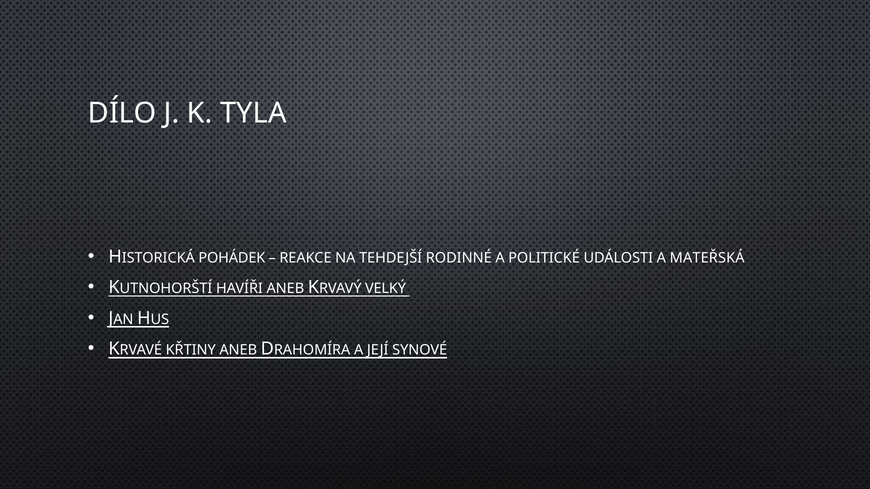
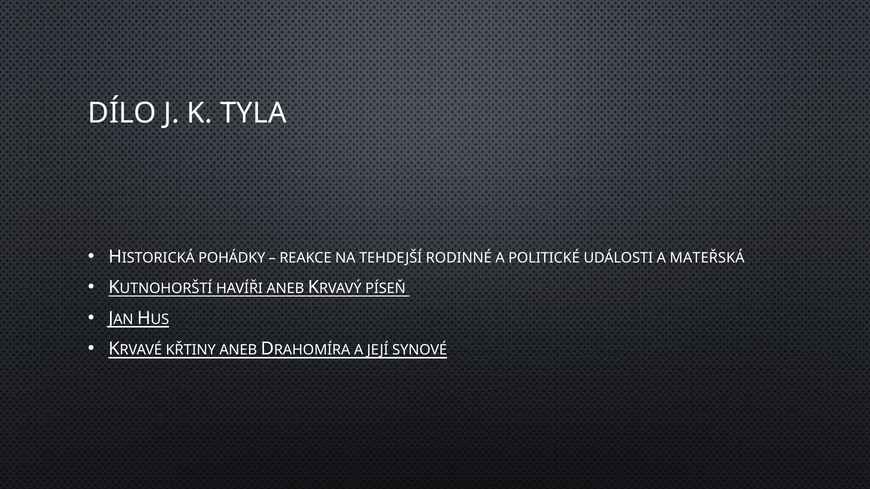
POHÁDEK: POHÁDEK -> POHÁDKY (232, 258)
VELKÝ: VELKÝ -> PÍSEŇ (385, 289)
